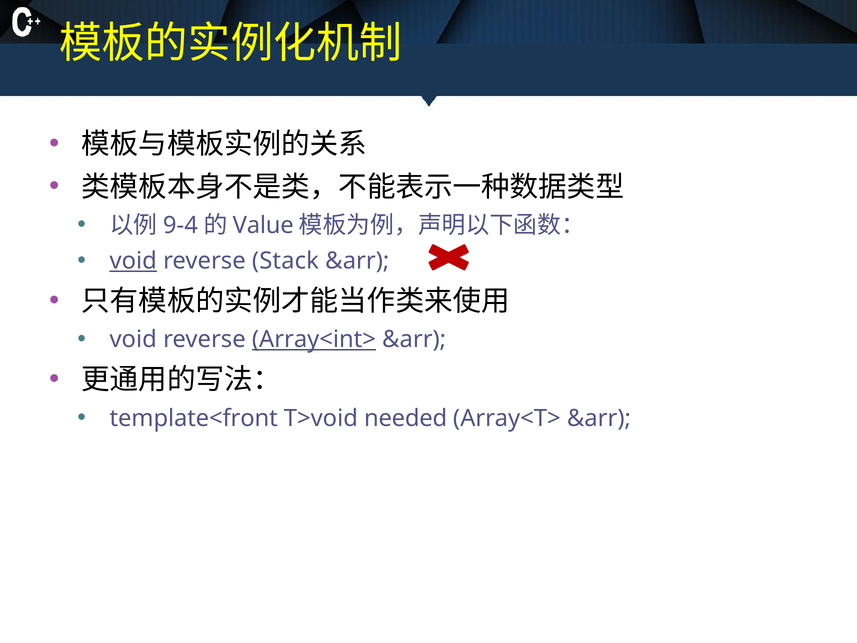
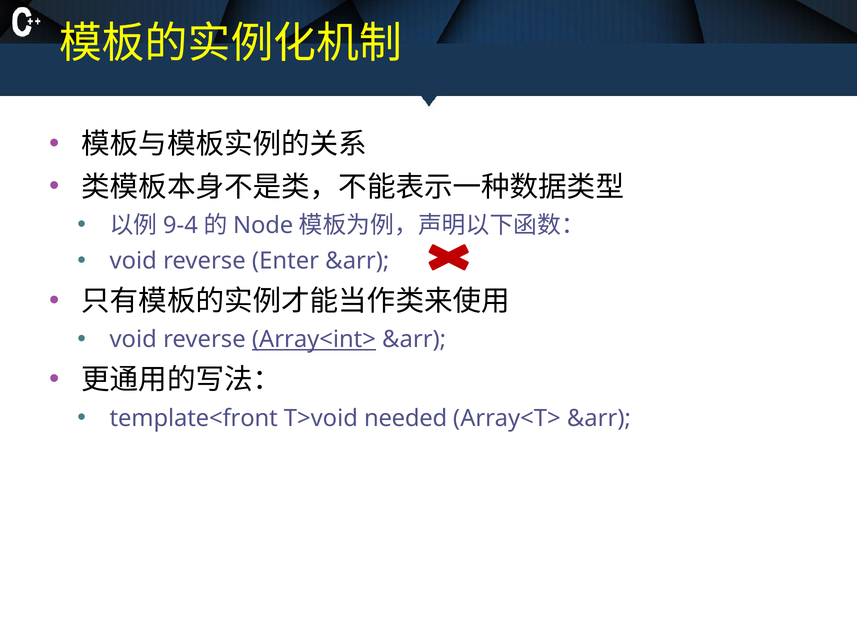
Value: Value -> Node (263, 225)
void underline: present -> none (133, 261)
Stack: Stack -> Enter (286, 261)
